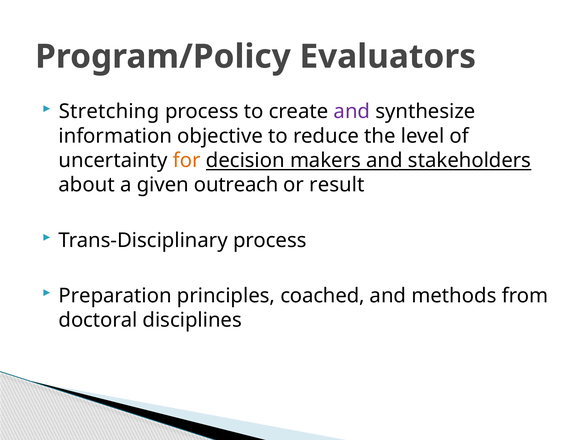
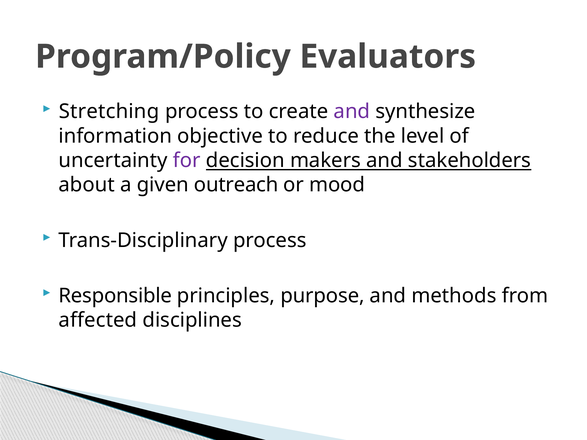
for colour: orange -> purple (187, 161)
result: result -> mood (337, 185)
Preparation: Preparation -> Responsible (115, 296)
coached: coached -> purpose (322, 296)
doctoral: doctoral -> affected (98, 320)
